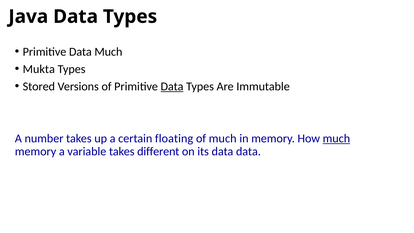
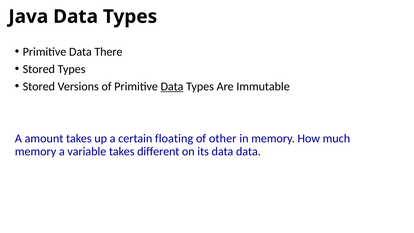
Data Much: Much -> There (108, 52)
Mukta: Mukta -> Stored (39, 69)
number: number -> amount (44, 138)
of much: much -> other (223, 138)
much underline: present -> none (336, 138)
